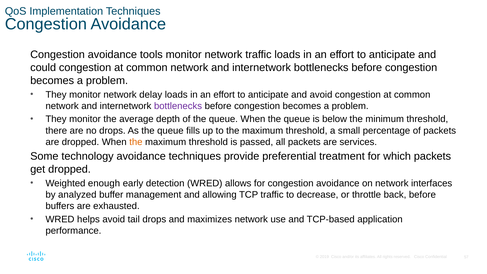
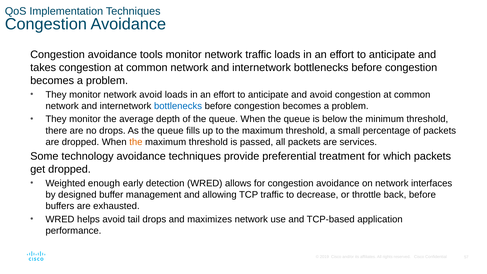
could: could -> takes (43, 68)
network delay: delay -> avoid (151, 95)
bottlenecks colour: purple -> blue (178, 106)
analyzed: analyzed -> designed (77, 195)
